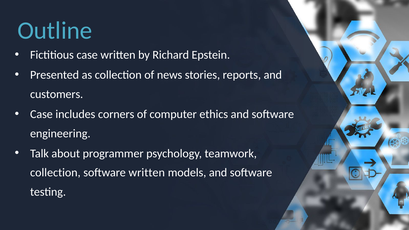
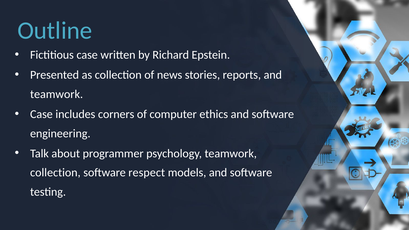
customers: customers -> teamwork (57, 94)
software written: written -> respect (147, 173)
